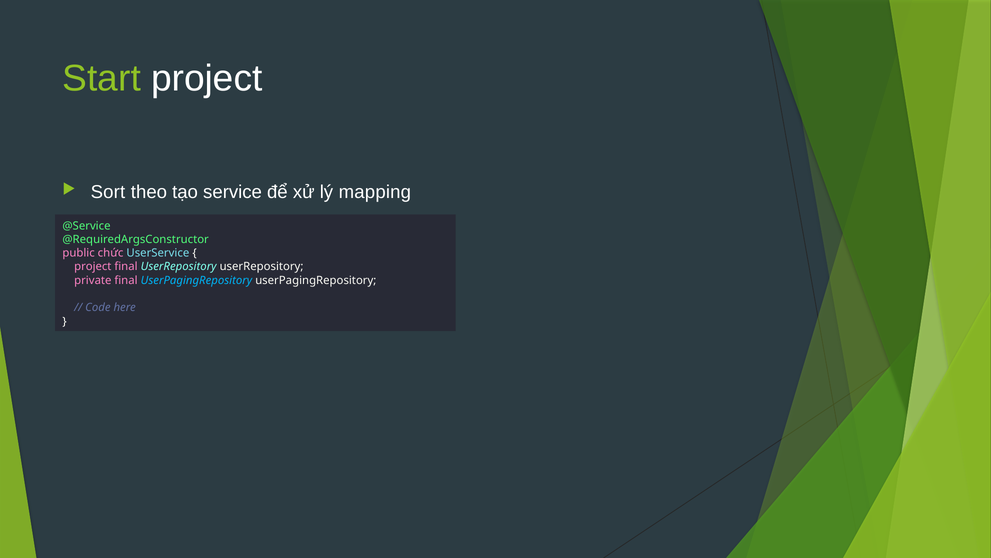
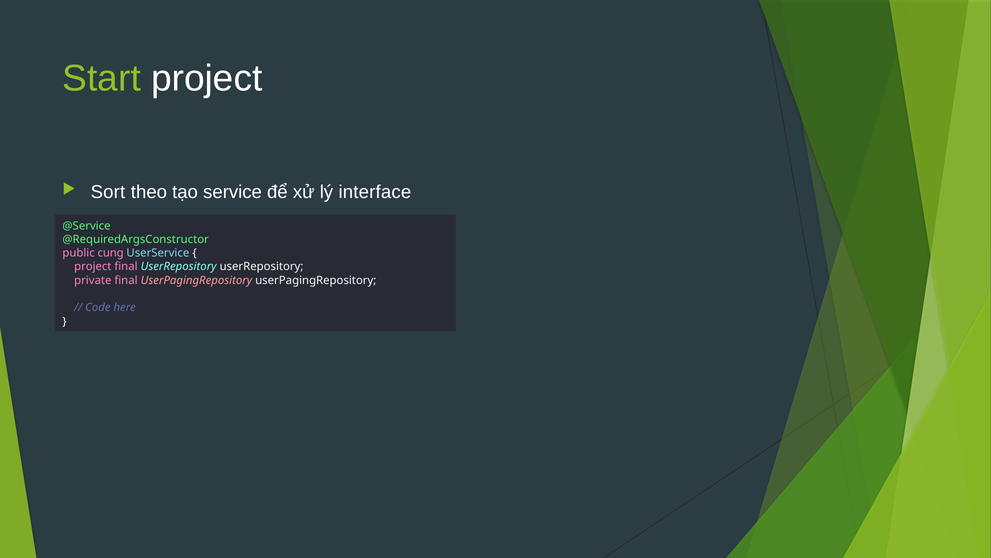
mapping: mapping -> interface (375, 192)
chức: chức -> cung (111, 253)
UserPagingRepository colour: light blue -> pink (196, 280)
